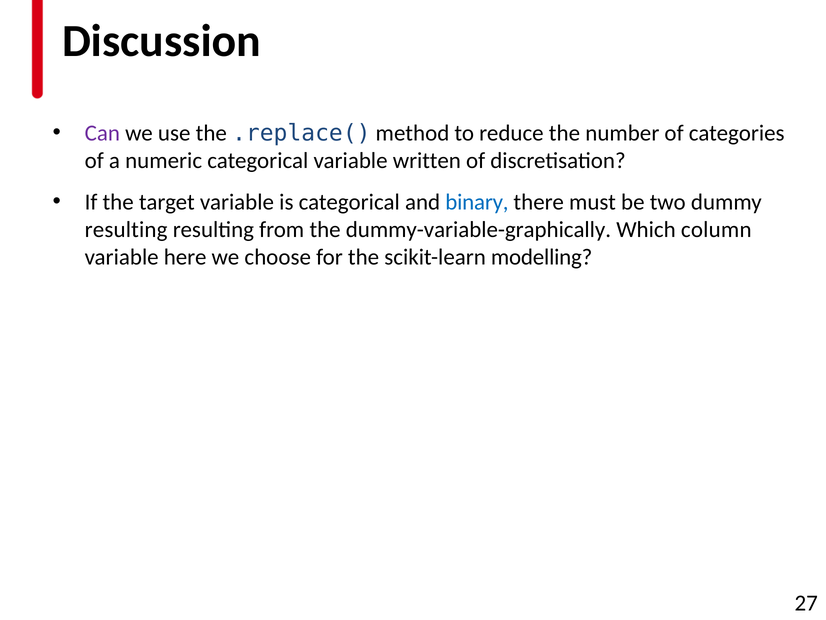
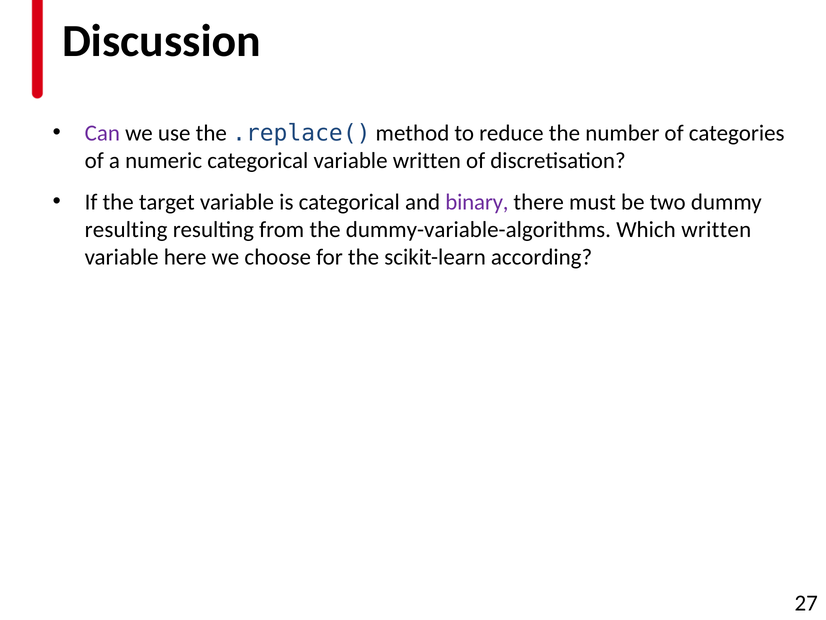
binary colour: blue -> purple (477, 202)
dummy-variable-graphically: dummy-variable-graphically -> dummy-variable-algorithms (478, 229)
Which column: column -> written (716, 229)
modelling: modelling -> according (542, 257)
